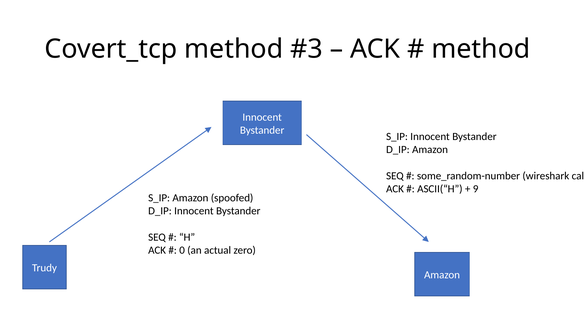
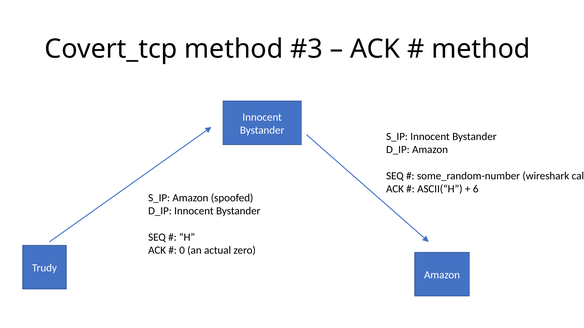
9: 9 -> 6 (476, 189)
